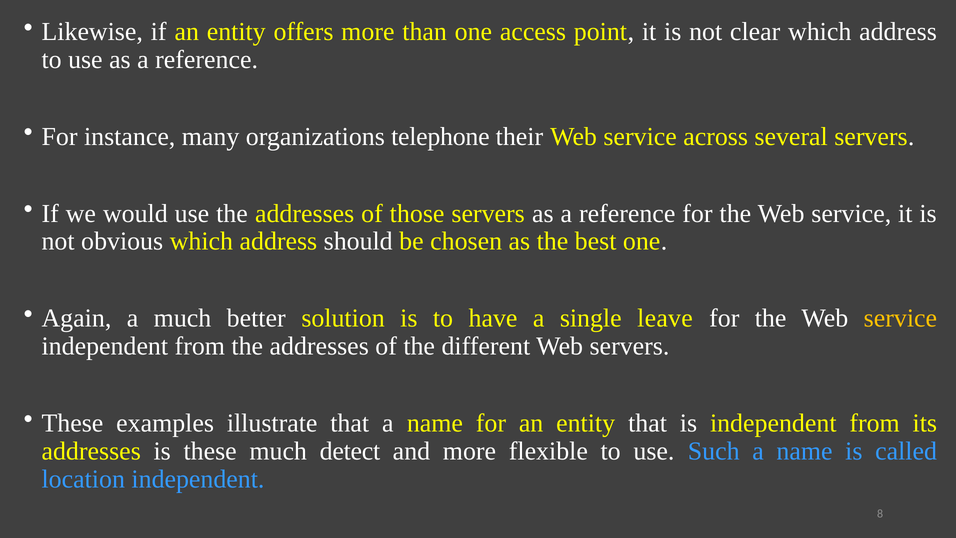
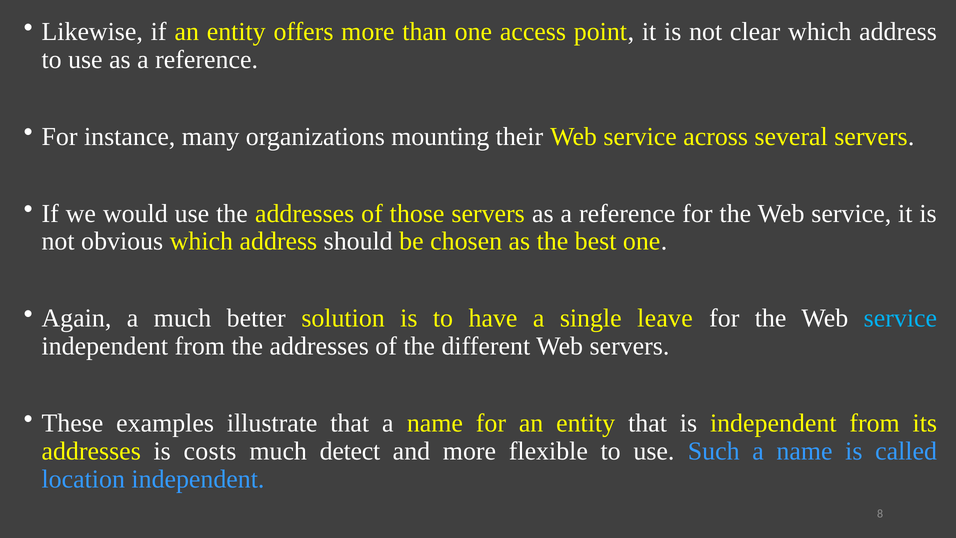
telephone: telephone -> mounting (440, 136)
service colour: yellow -> light blue (900, 318)
is these: these -> costs (210, 451)
